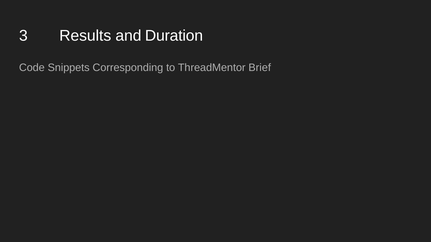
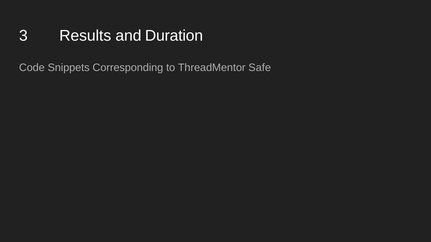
Brief: Brief -> Safe (260, 68)
